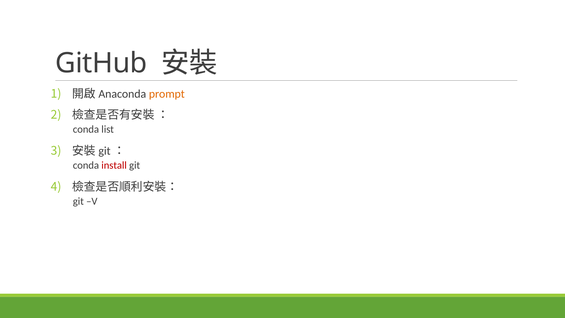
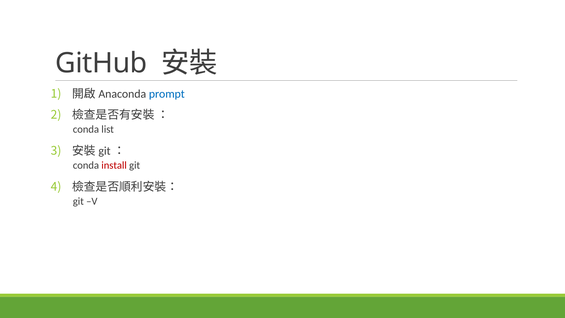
prompt colour: orange -> blue (167, 94)
